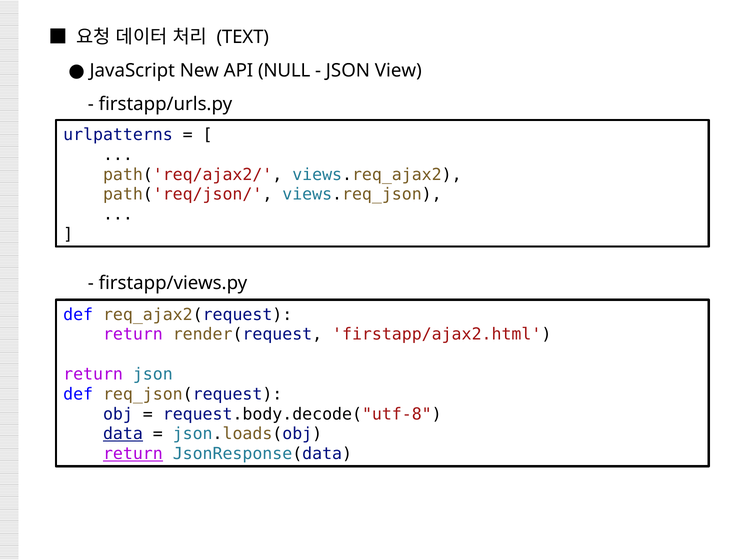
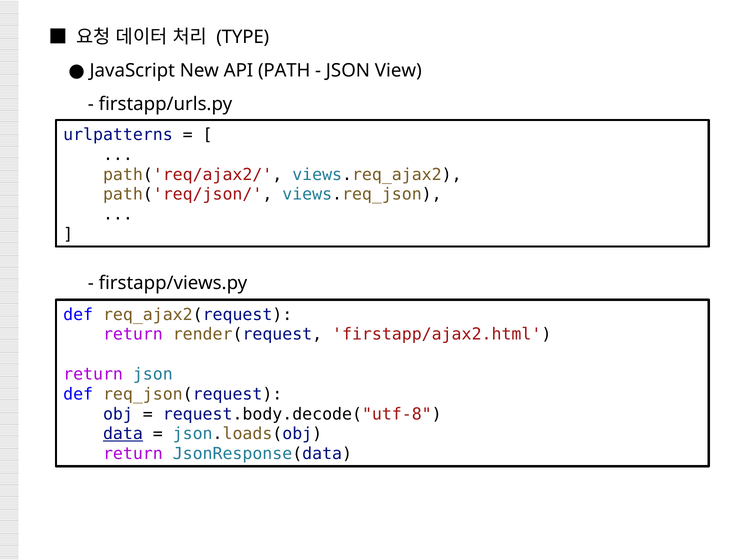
TEXT: TEXT -> TYPE (243, 37)
NULL: NULL -> PATH (284, 71)
return underline: present -> none (133, 454)
